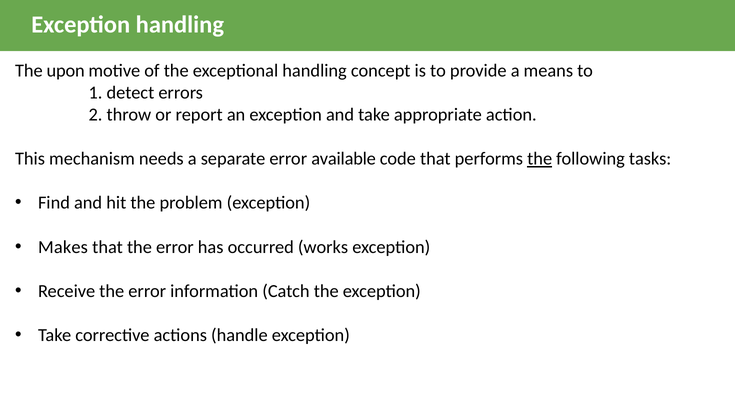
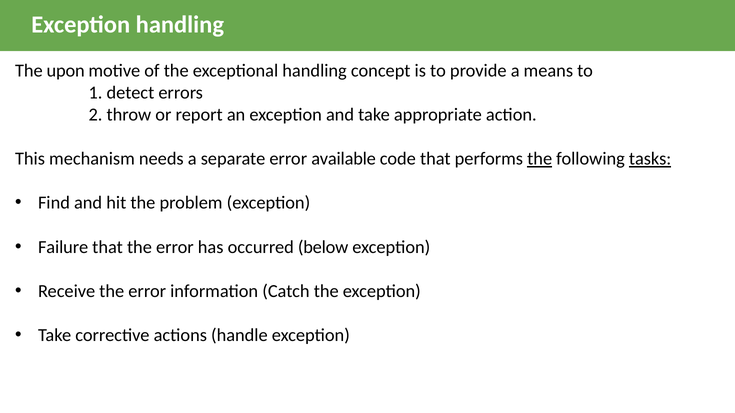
tasks underline: none -> present (650, 159)
Makes: Makes -> Failure (63, 247)
works: works -> below (323, 247)
